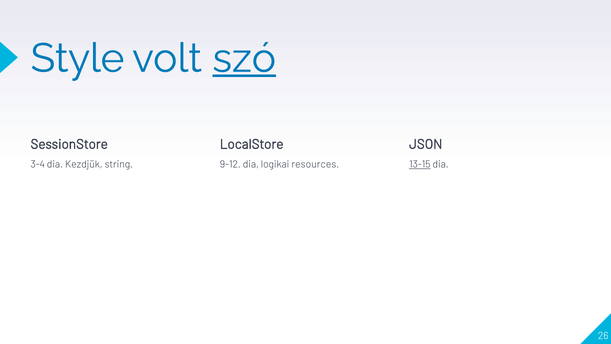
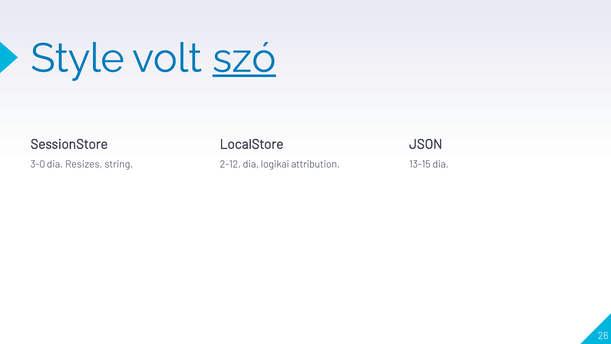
3-4: 3-4 -> 3-0 (38, 164)
Kezdjük: Kezdjük -> Resizes (84, 164)
9-12: 9-12 -> 2-12 (230, 164)
resources: resources -> attribution (315, 164)
13-15 underline: present -> none (420, 164)
